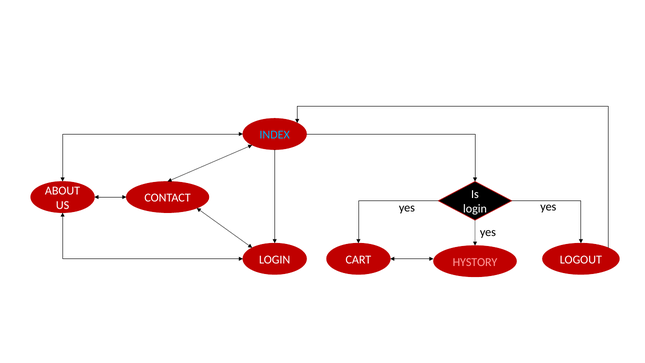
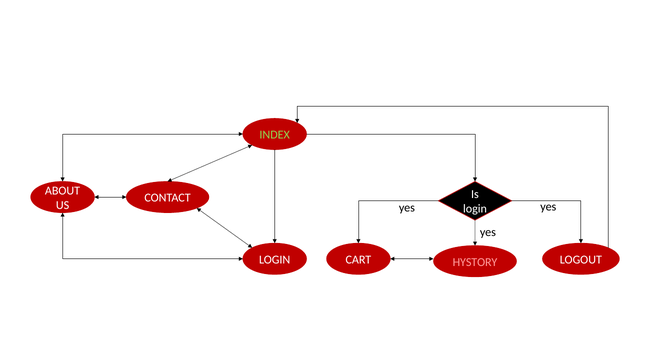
INDEX colour: light blue -> light green (275, 135)
